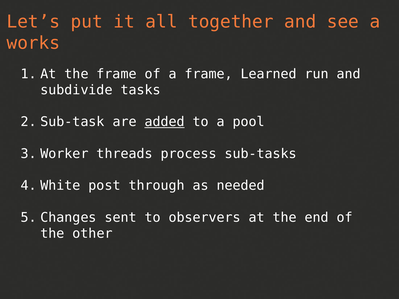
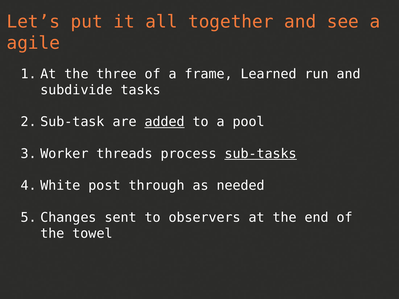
works: works -> agile (33, 43)
the frame: frame -> three (116, 74)
sub-tasks underline: none -> present (261, 154)
other: other -> towel (92, 234)
